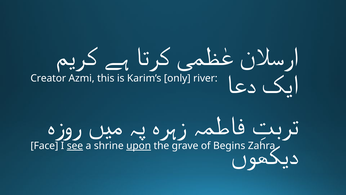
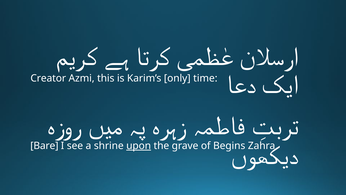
river: river -> time (205, 78)
Face: Face -> Bare (44, 145)
see underline: present -> none (75, 145)
